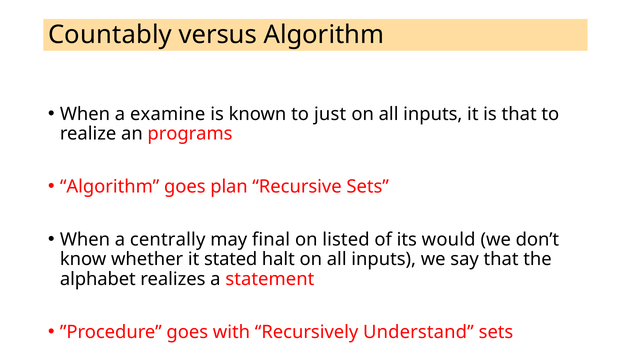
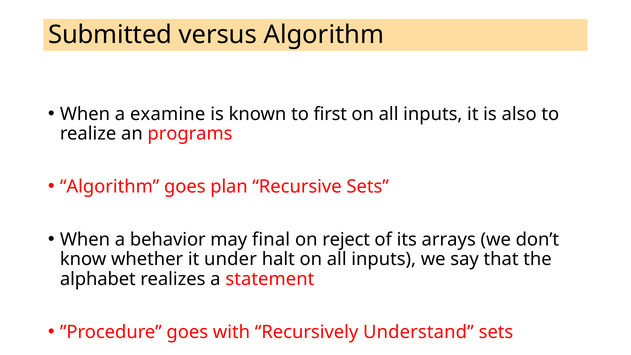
Countably: Countably -> Submitted (110, 35)
just: just -> first (330, 114)
is that: that -> also (519, 114)
centrally: centrally -> behavior (168, 239)
listed: listed -> reject (346, 239)
would: would -> arrays (449, 239)
stated: stated -> under (230, 259)
